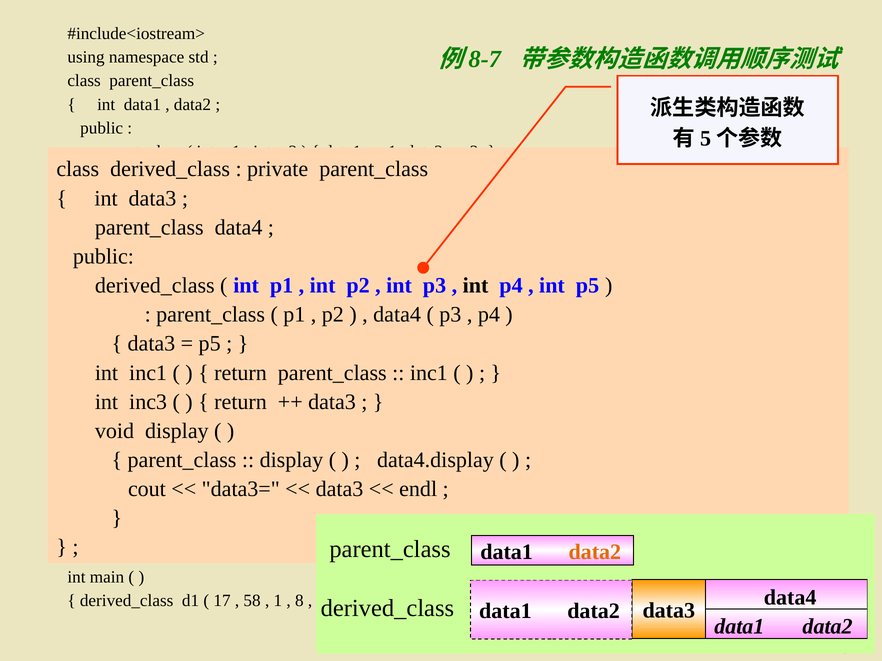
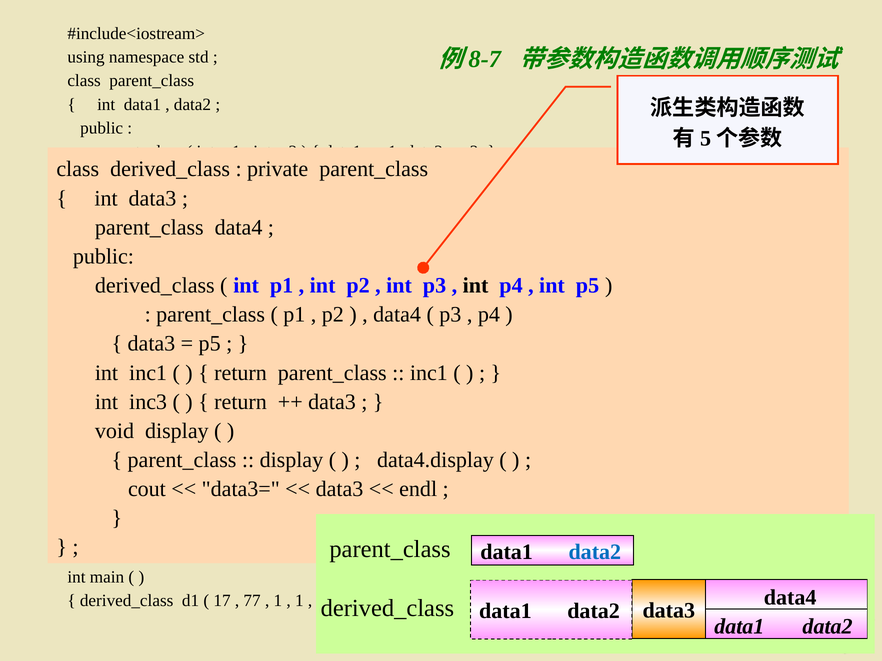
data2 colour: orange -> blue (595, 552)
58: 58 -> 77 (252, 601)
8: 8 -> 1 (299, 601)
